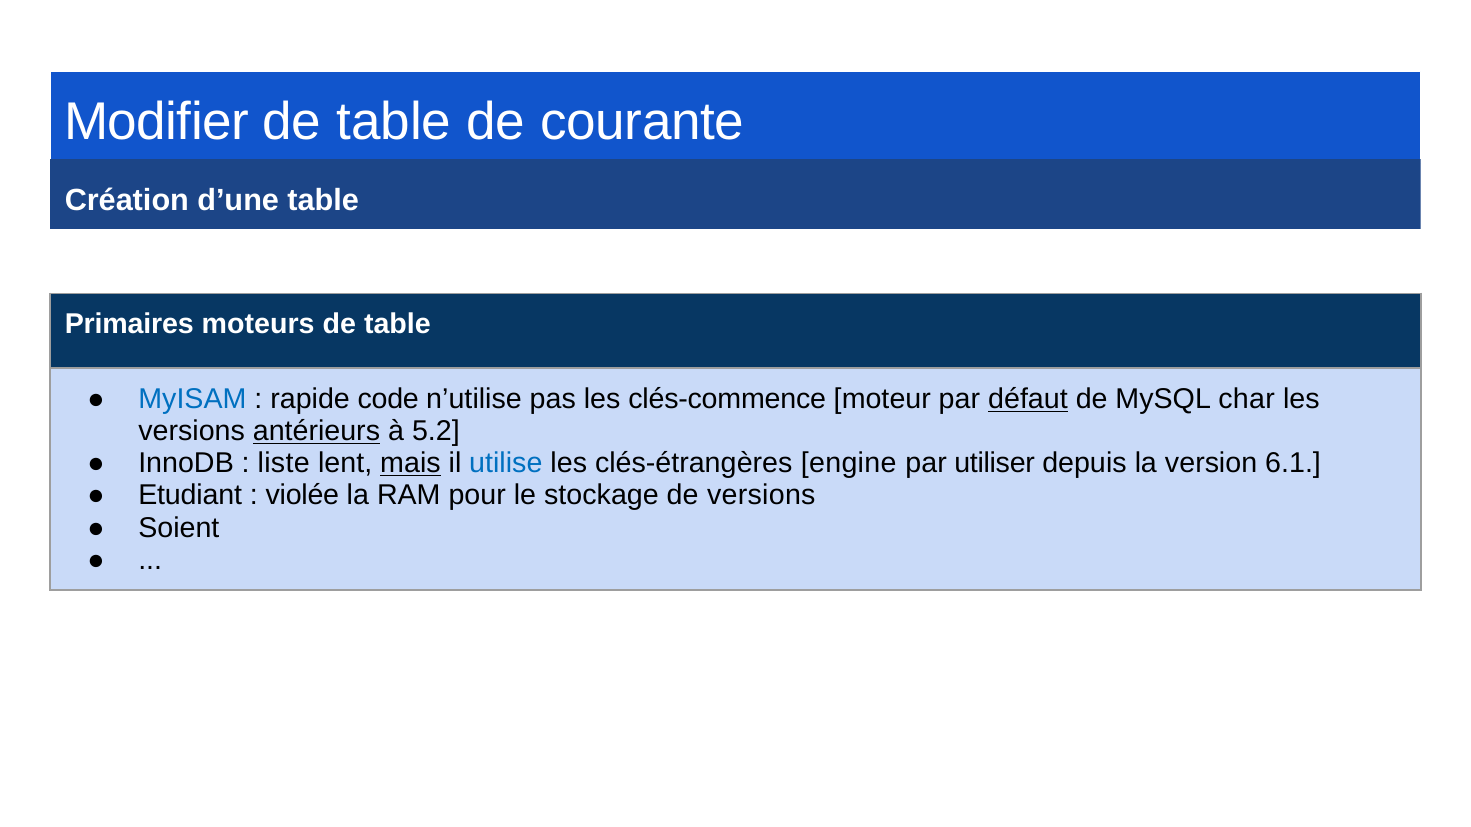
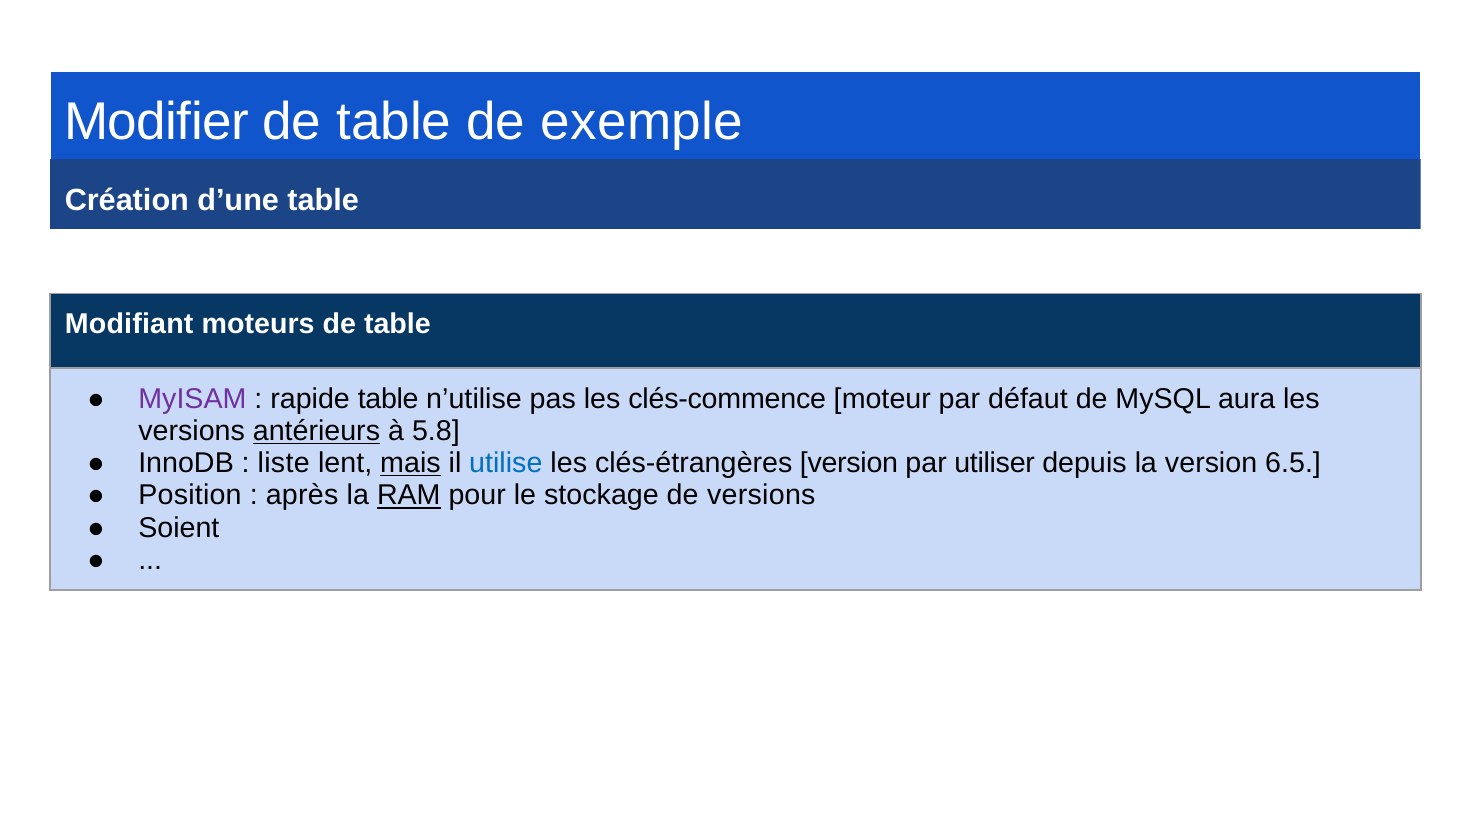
courante: courante -> exemple (642, 122)
Primaires: Primaires -> Modifiant (129, 325)
MyISAM colour: blue -> purple (192, 399)
rapide code: code -> table (388, 399)
défaut underline: present -> none (1028, 399)
char: char -> aura (1247, 399)
5.2: 5.2 -> 5.8 (436, 431)
clés-étrangères engine: engine -> version (849, 464)
6.1: 6.1 -> 6.5 (1293, 464)
Etudiant: Etudiant -> Position (190, 496)
violée: violée -> après (302, 496)
RAM underline: none -> present (409, 496)
